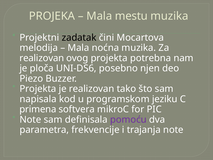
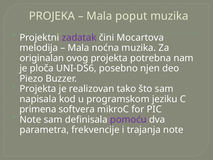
mestu: mestu -> poput (131, 16)
zadatak colour: black -> purple (79, 38)
realizovan: realizovan -> originalan (42, 58)
